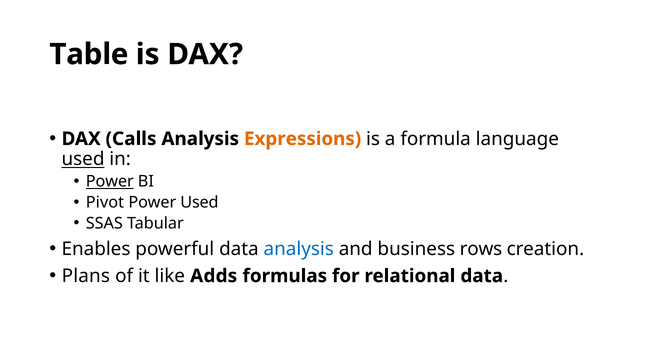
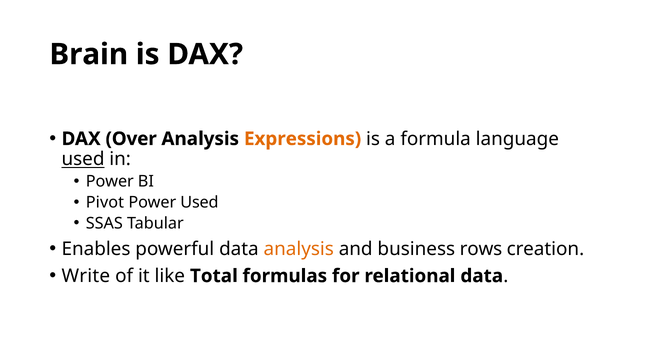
Table: Table -> Brain (89, 54)
Calls: Calls -> Over (131, 139)
Power underline: present -> none (110, 182)
analysis colour: blue -> orange (299, 249)
Plans: Plans -> Write (86, 276)
Adds: Adds -> Total (214, 276)
